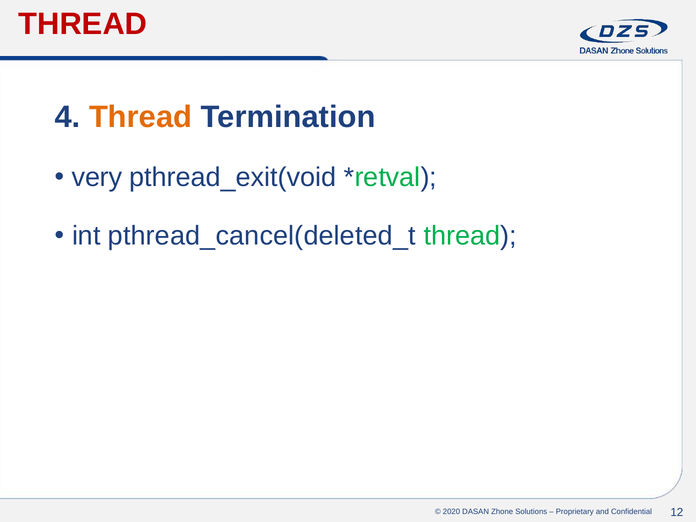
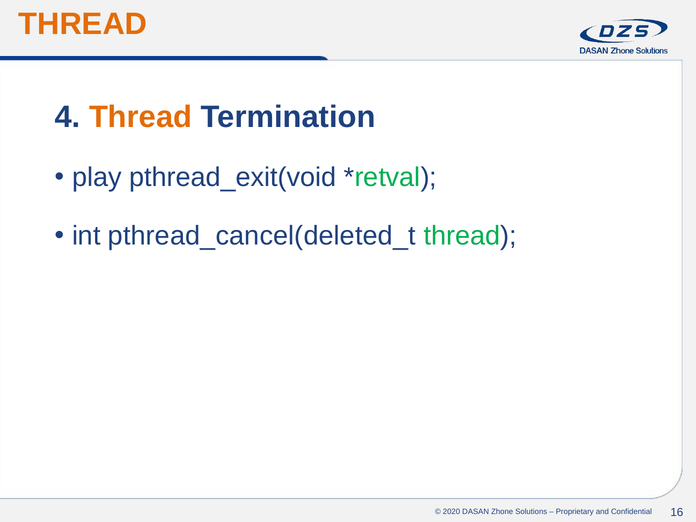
THREAD colour: red -> orange (83, 24)
very: very -> play (97, 177)
12: 12 -> 16 (677, 512)
